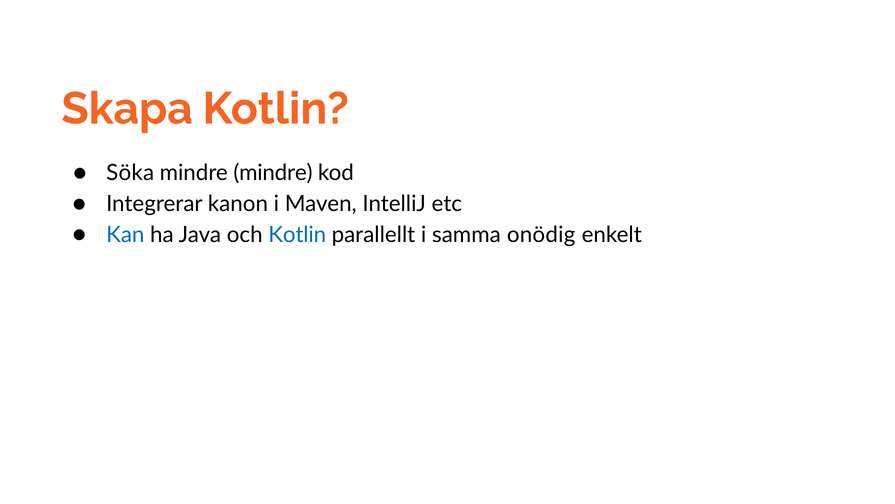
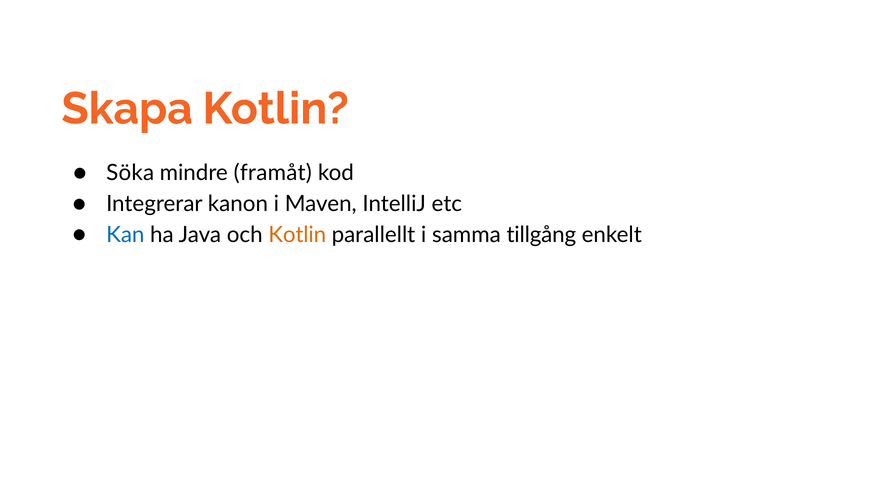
mindre mindre: mindre -> framåt (273, 173)
Kotlin colour: blue -> orange (297, 235)
onödig: onödig -> tillgång (541, 235)
